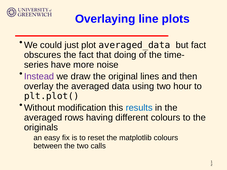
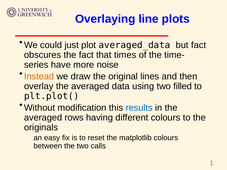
doing: doing -> times (125, 55)
Instead colour: purple -> orange (39, 76)
hour: hour -> filled (183, 86)
